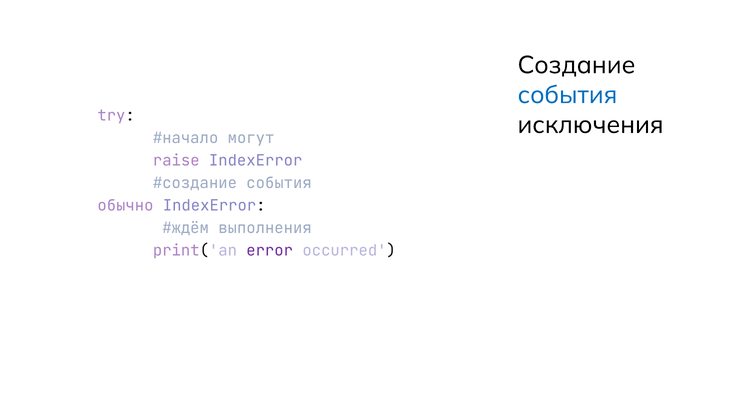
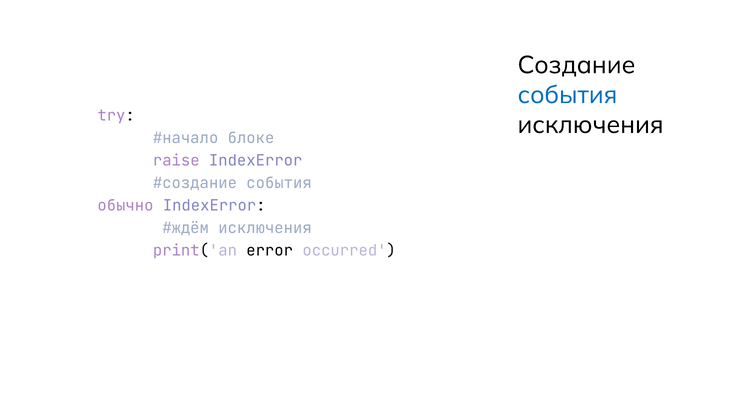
могут: могут -> блоке (251, 138)
выполнения: выполнения -> исключения (265, 228)
error colour: purple -> black (270, 251)
